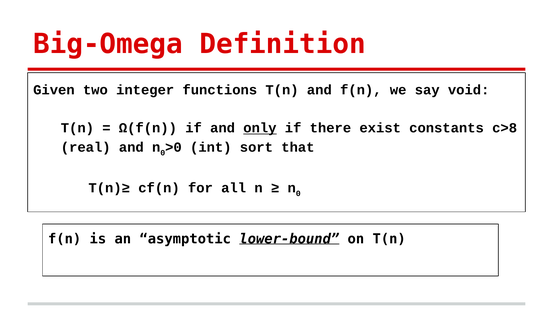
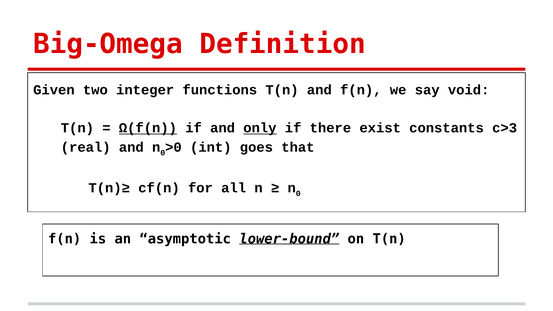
Ω(f(n underline: none -> present (148, 128)
c>8: c>8 -> c>3 (505, 128)
sort: sort -> goes (256, 147)
